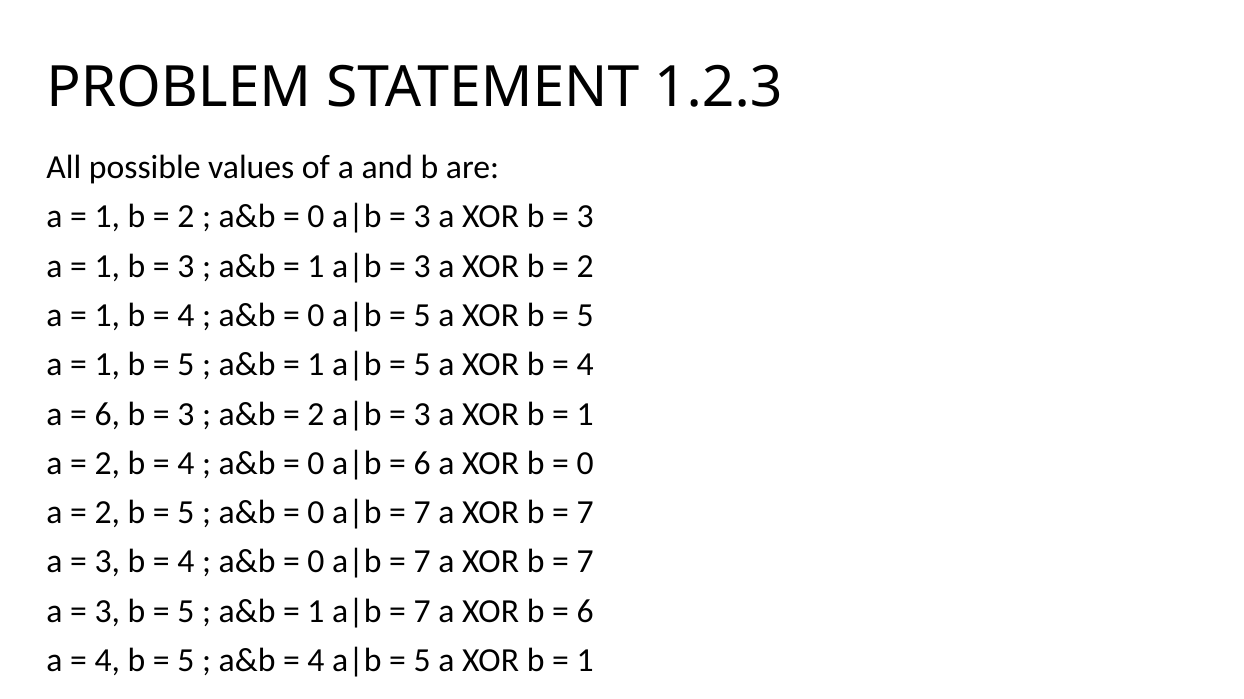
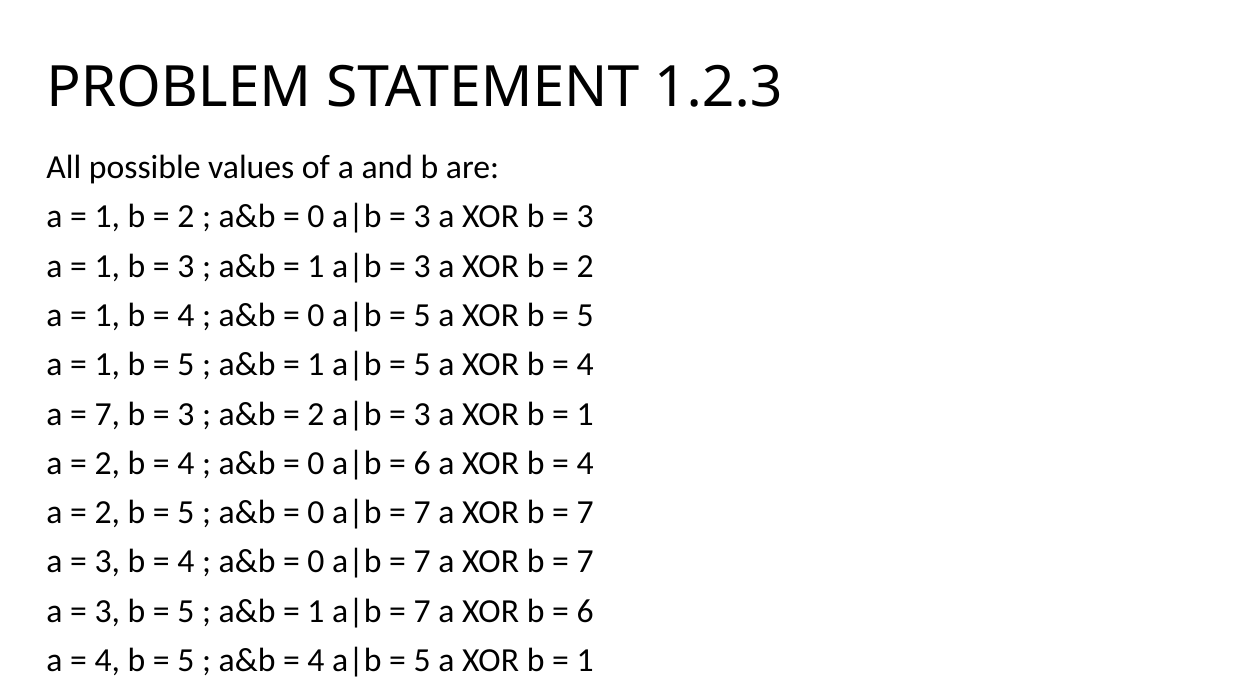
6: 6 -> 7 (107, 414)
0: 0 -> 4 (585, 464)
